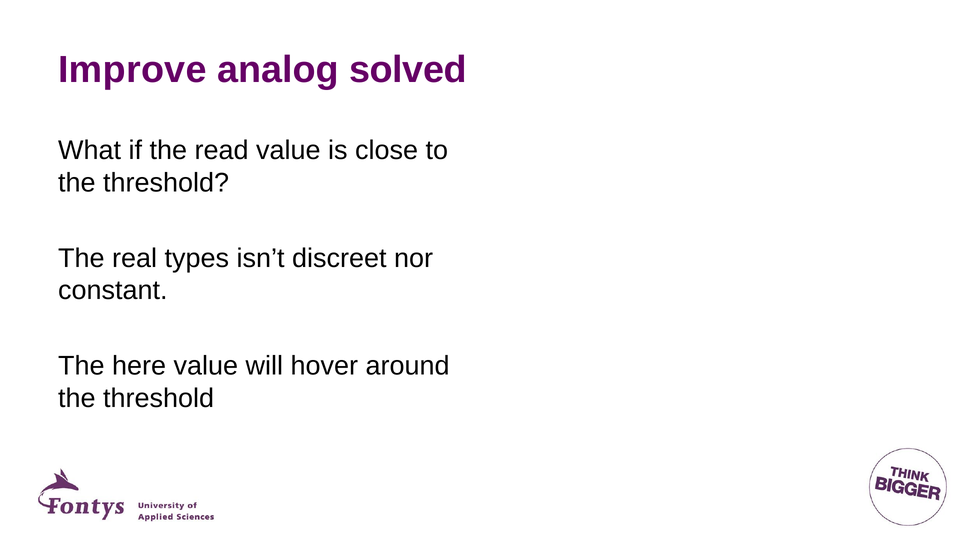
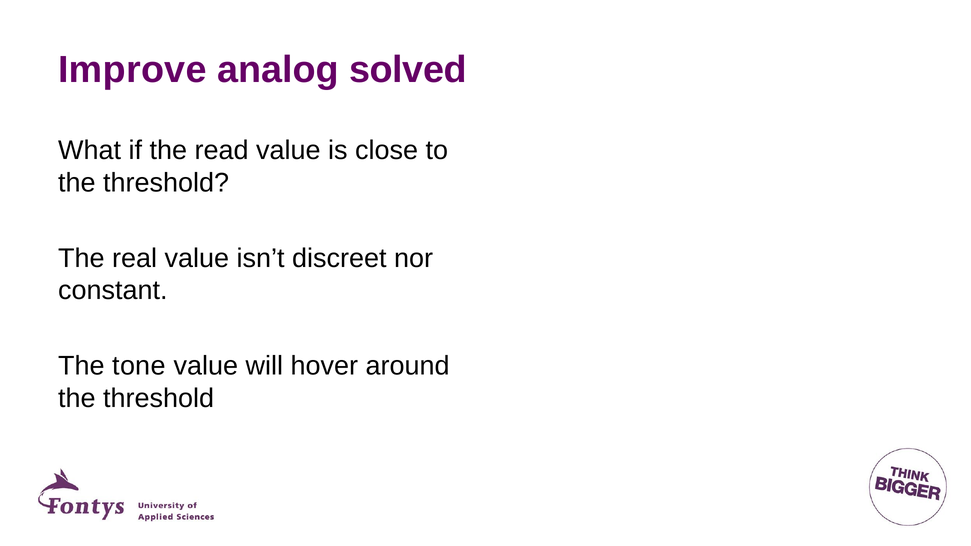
real types: types -> value (197, 258)
here: here -> tone (139, 366)
